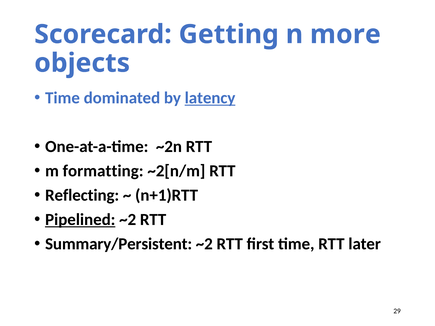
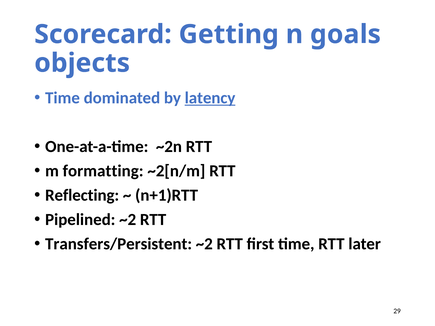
more: more -> goals (345, 34)
Pipelined underline: present -> none (80, 220)
Summary/Persistent: Summary/Persistent -> Transfers/Persistent (119, 244)
